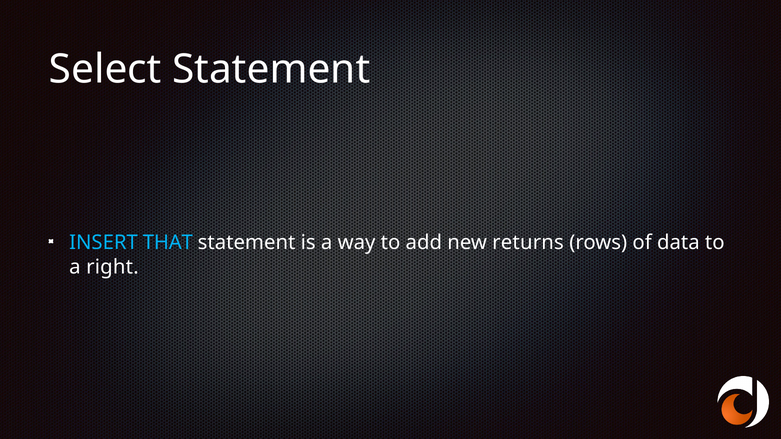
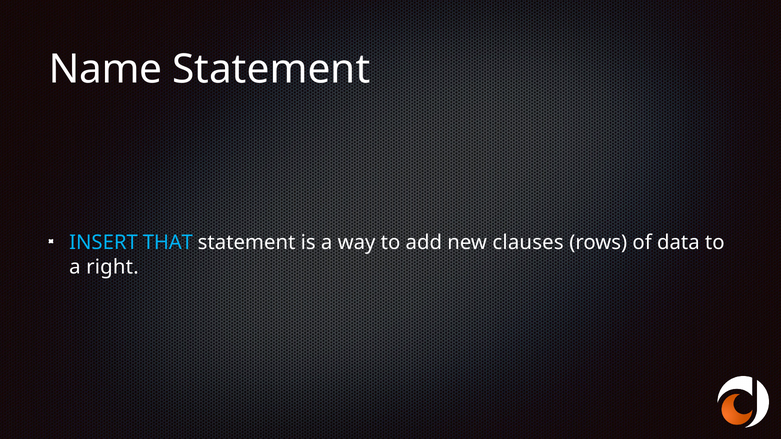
Select: Select -> Name (105, 69)
returns: returns -> clauses (528, 243)
